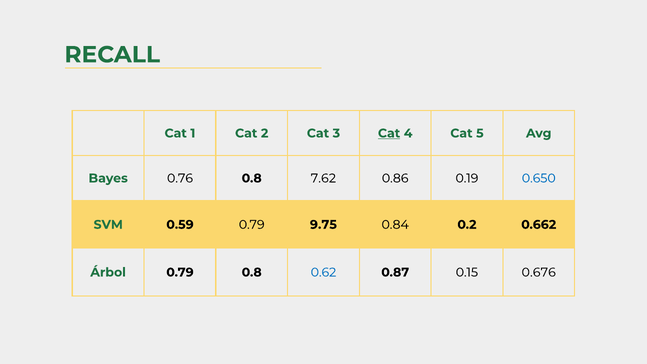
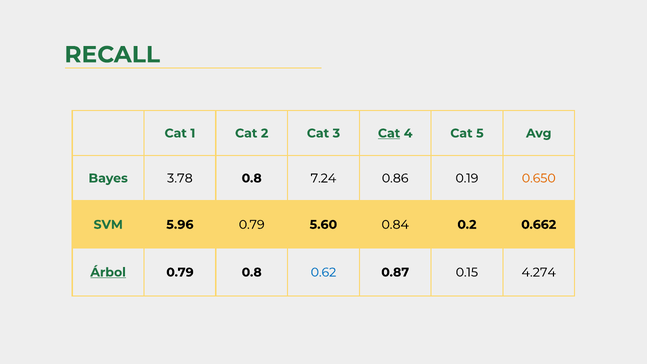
0.76: 0.76 -> 3.78 (180, 178)
7.62: 7.62 -> 7.24 (323, 178)
0.650 colour: blue -> orange (539, 178)
0.59: 0.59 -> 5.96 (180, 225)
9.75: 9.75 -> 5.60 (323, 225)
Árbol underline: none -> present (108, 272)
0.676: 0.676 -> 4.274 (539, 272)
